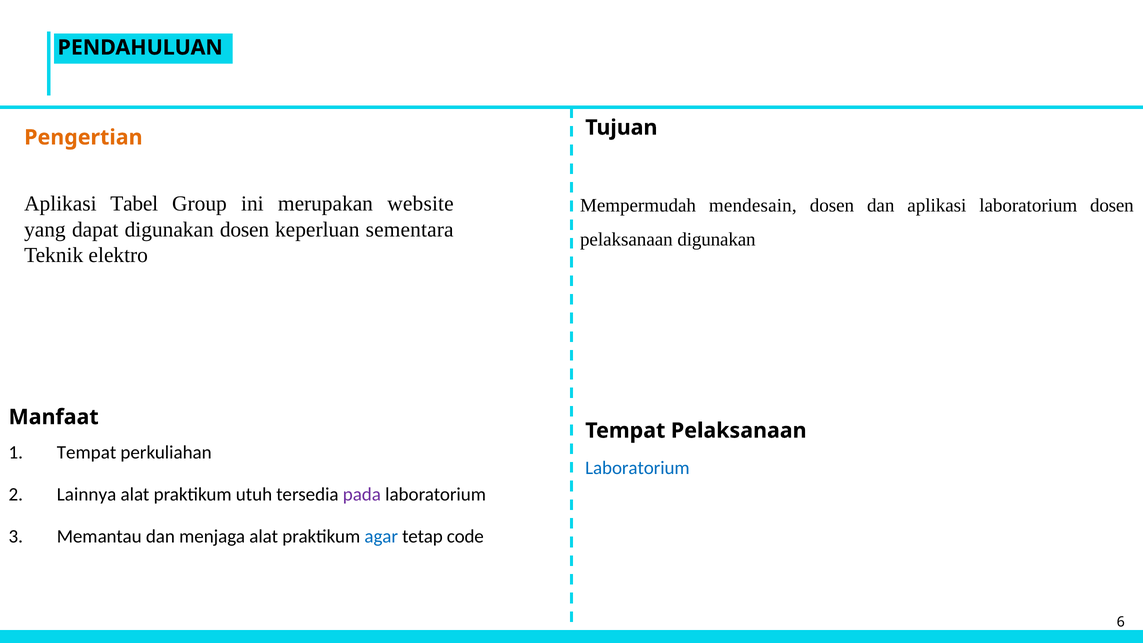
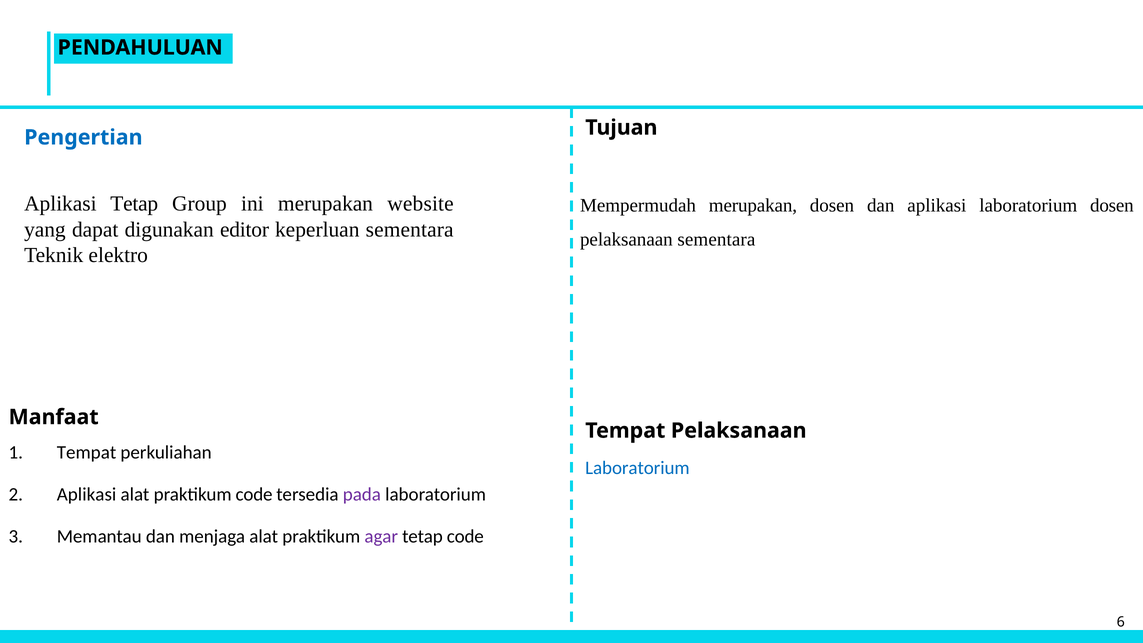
Pengertian colour: orange -> blue (83, 137)
Aplikasi Tabel: Tabel -> Tetap (134, 204)
Mempermudah mendesain: mendesain -> merupakan (753, 205)
digunakan dosen: dosen -> editor (245, 229)
pelaksanaan digunakan: digunakan -> sementara (716, 240)
Lainnya: Lainnya -> Aplikasi (87, 495)
praktikum utuh: utuh -> code (254, 495)
agar colour: blue -> purple (381, 537)
